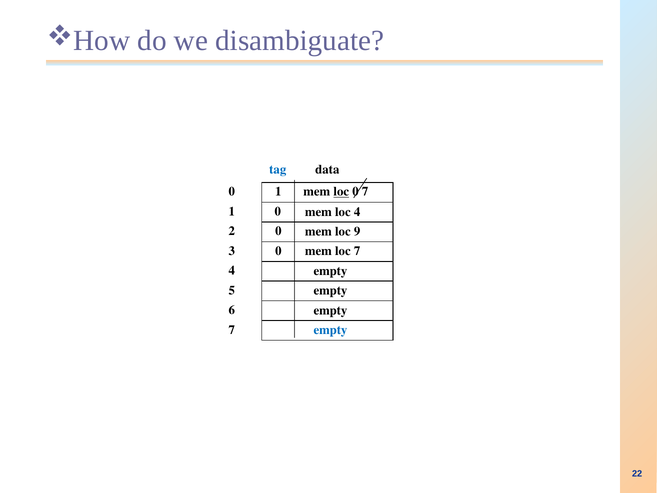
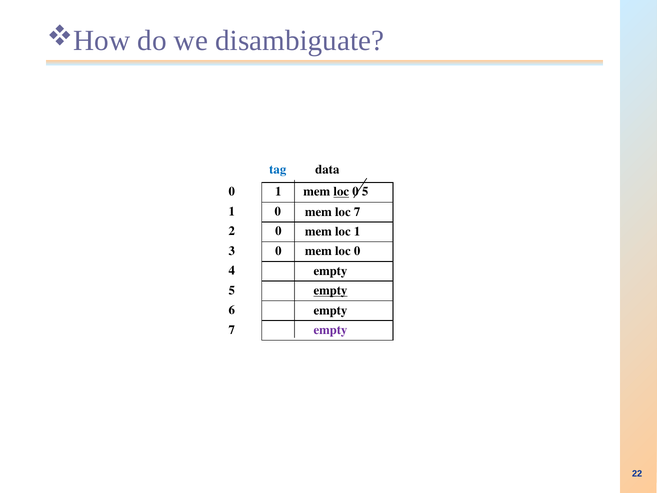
0 7: 7 -> 5 (365, 192)
loc 4: 4 -> 7 (357, 212)
loc 9: 9 -> 1 (357, 231)
7: 7 -> 0 (357, 251)
empty underline: none -> present (330, 291)
empty colour: blue -> purple (330, 330)
